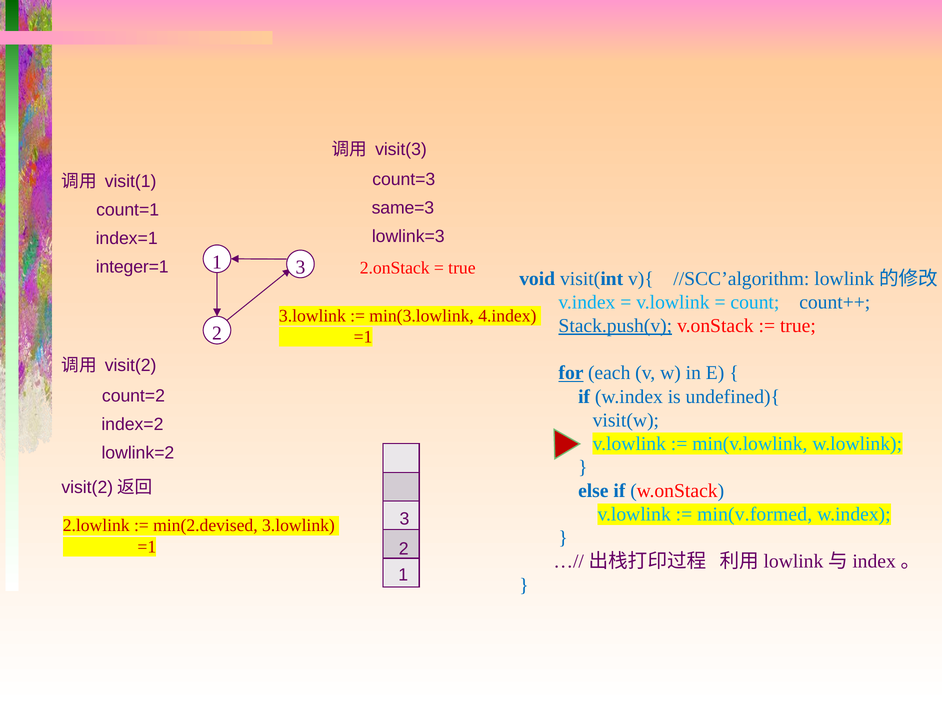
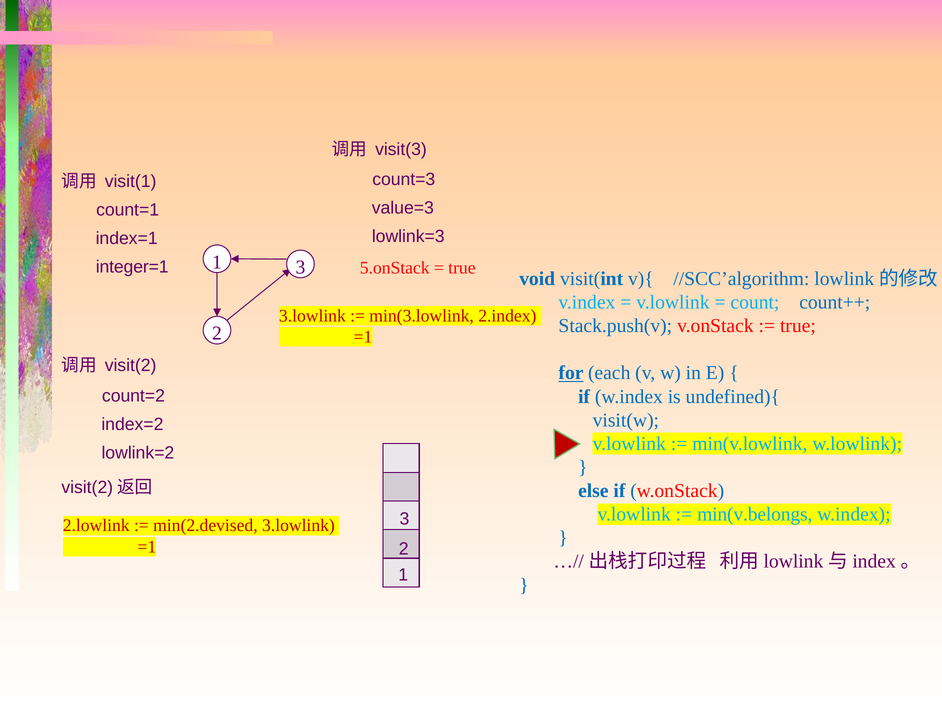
same=3: same=3 -> value=3 (403, 208)
2.onStack: 2.onStack -> 5.onStack (395, 268)
4.index: 4.index -> 2.index (507, 315)
Stack.push(v underline: present -> none (615, 326)
min(v.formed: min(v.formed -> min(v.belongs (755, 514)
